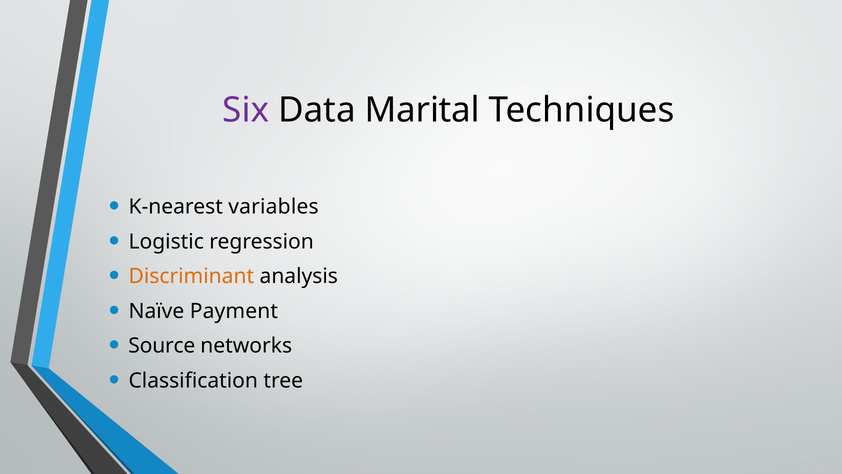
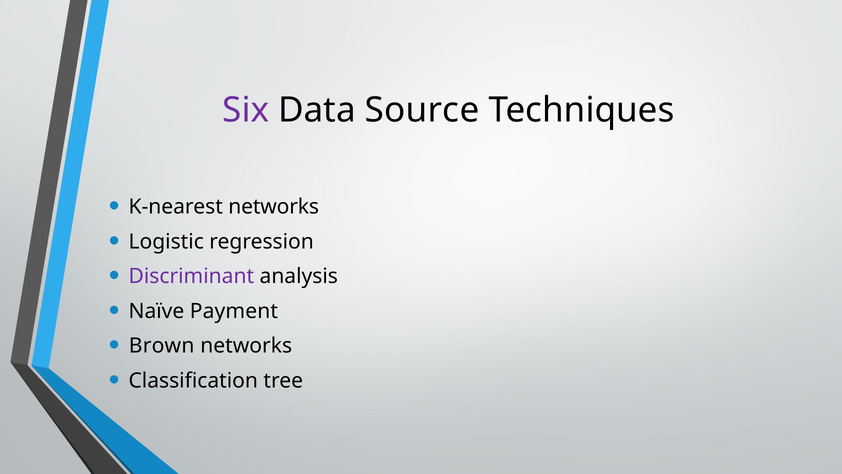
Marital: Marital -> Source (422, 110)
K-nearest variables: variables -> networks (274, 207)
Discriminant colour: orange -> purple (191, 276)
Source: Source -> Brown (162, 346)
